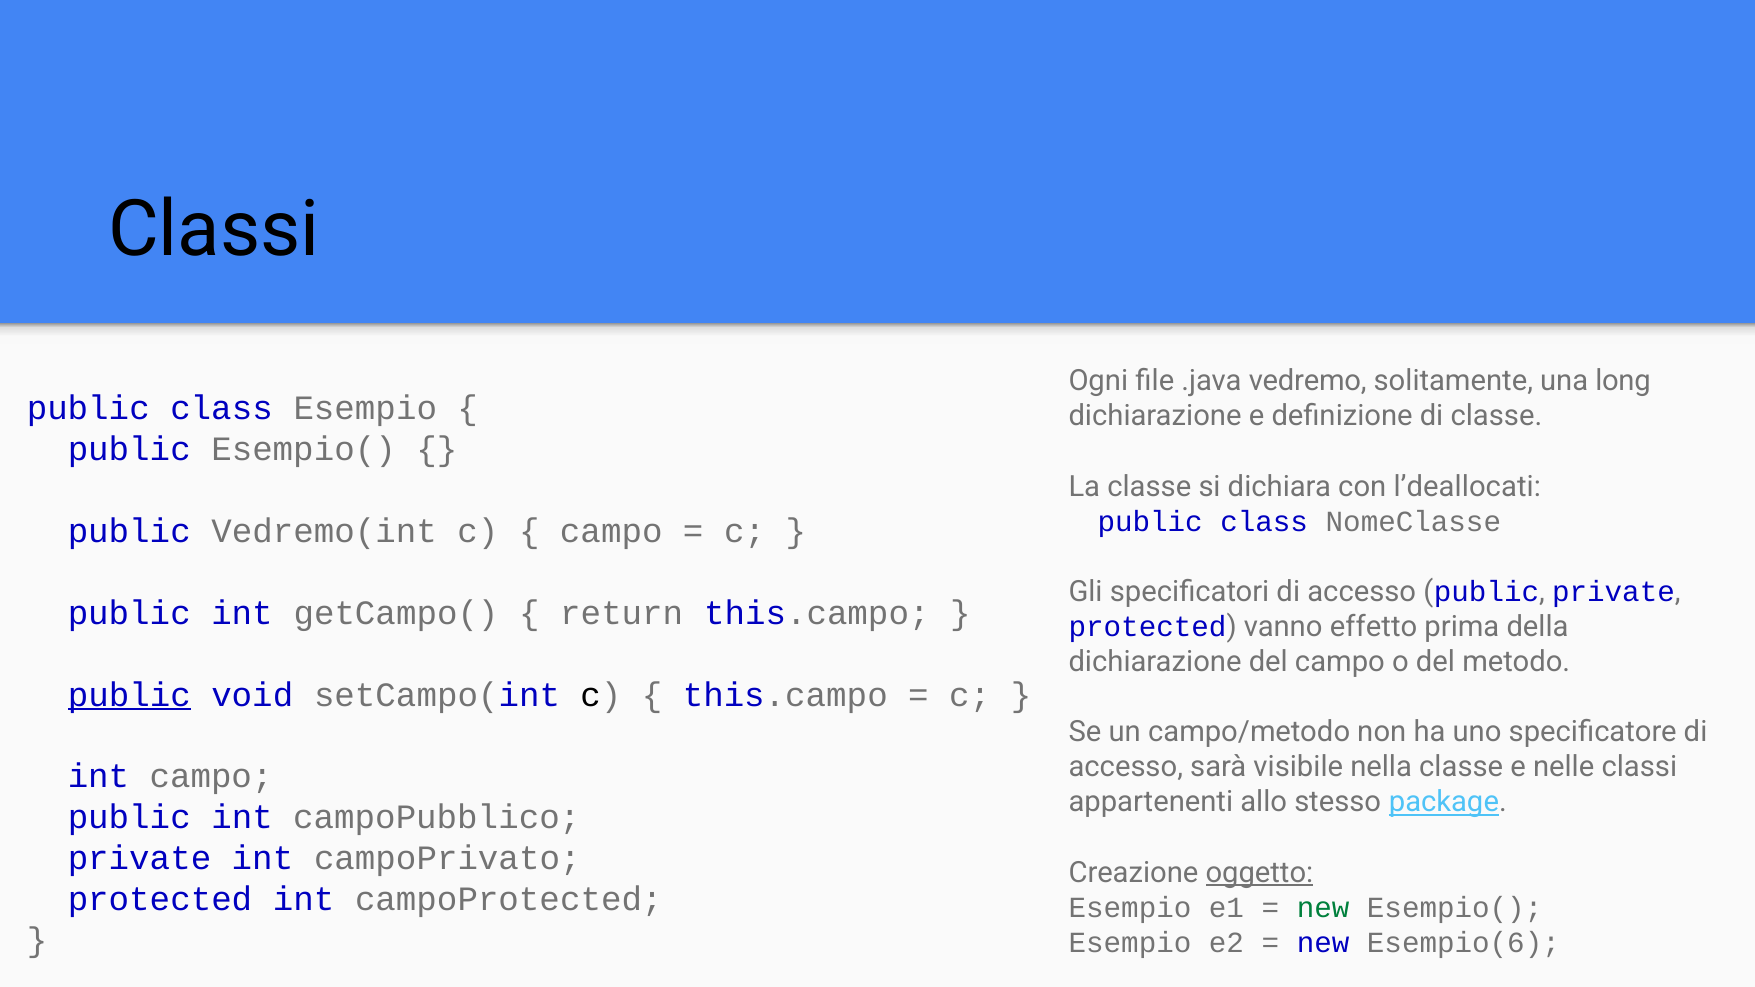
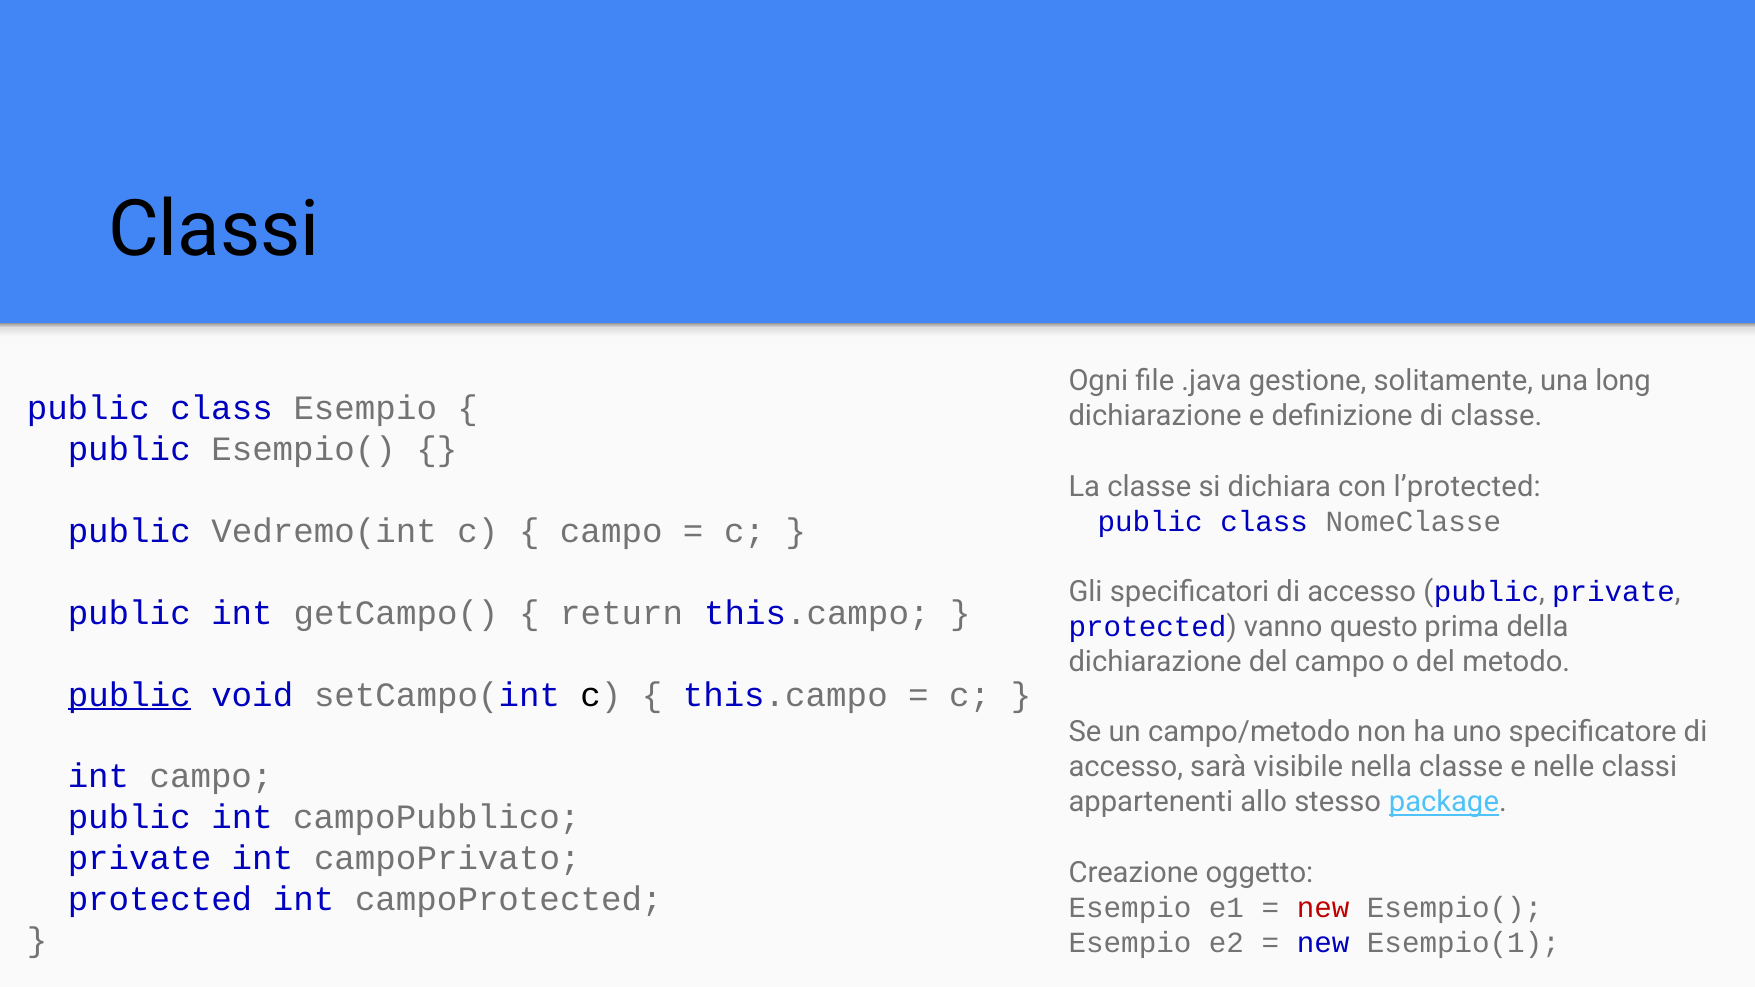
vedremo: vedremo -> gestione (1308, 381)
l’deallocati: l’deallocati -> l’protected (1467, 487)
effetto: effetto -> questo (1374, 627)
oggetto underline: present -> none (1259, 873)
new colour: green -> red (1323, 908)
Esempio(6: Esempio(6 -> Esempio(1 (1463, 943)
